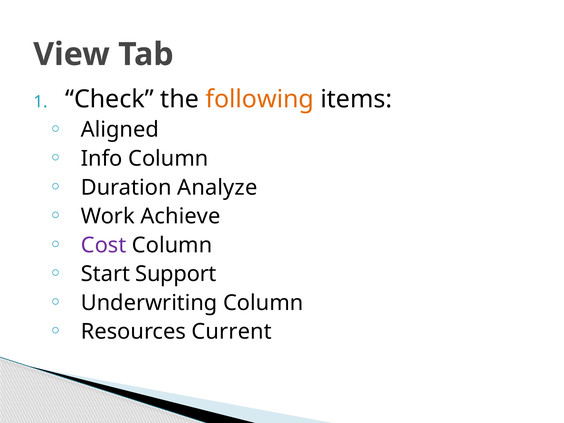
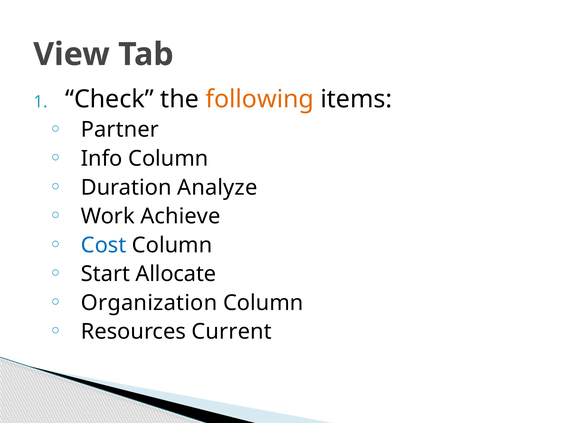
Aligned: Aligned -> Partner (120, 130)
Cost colour: purple -> blue (104, 245)
Support: Support -> Allocate (176, 274)
Underwriting: Underwriting -> Organization (149, 303)
